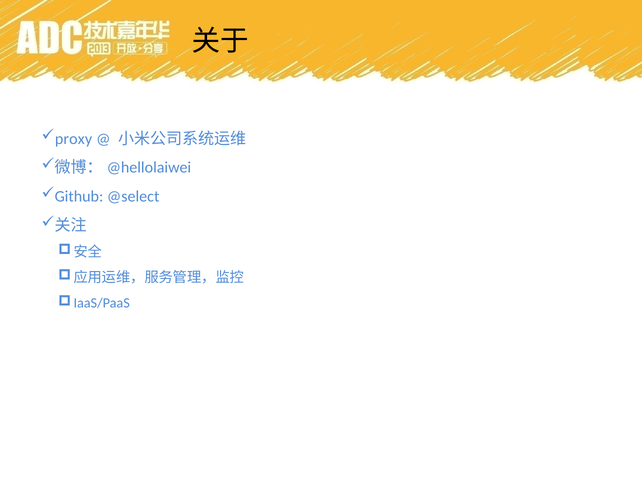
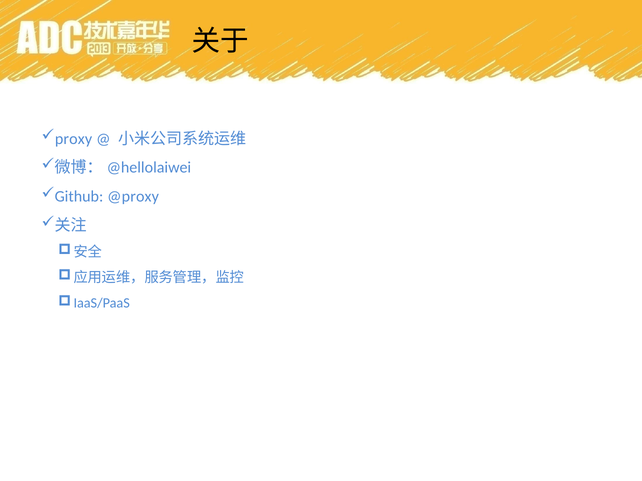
@select: @select -> @proxy (133, 197)
